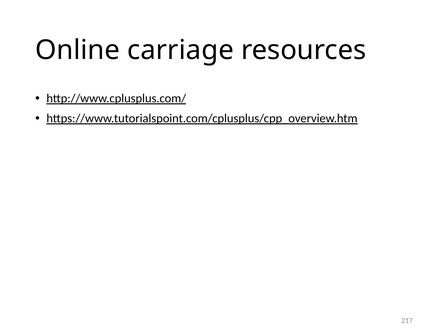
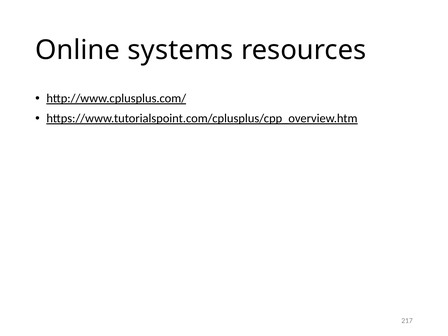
carriage: carriage -> systems (180, 50)
